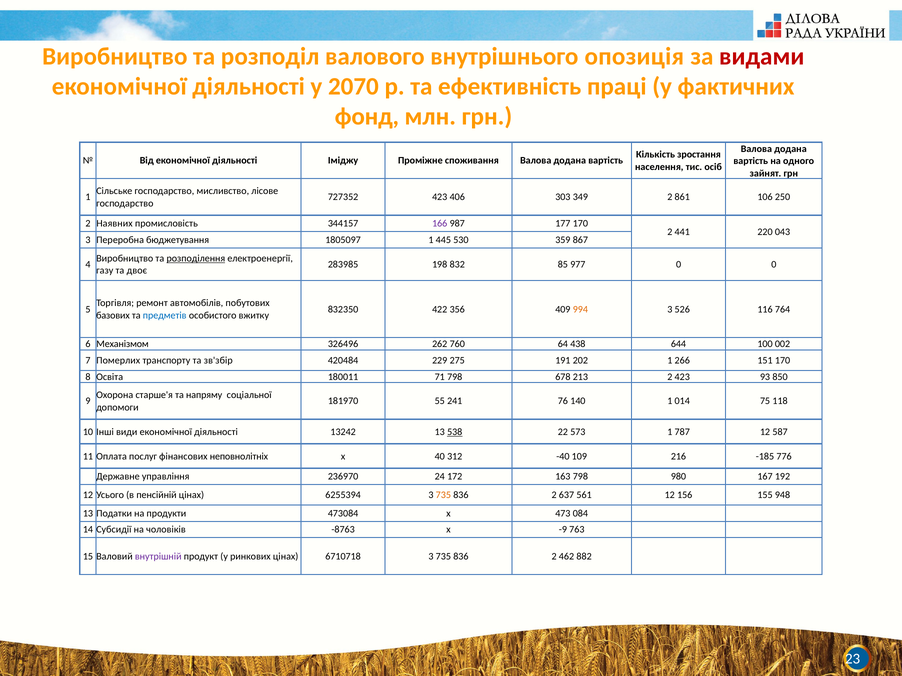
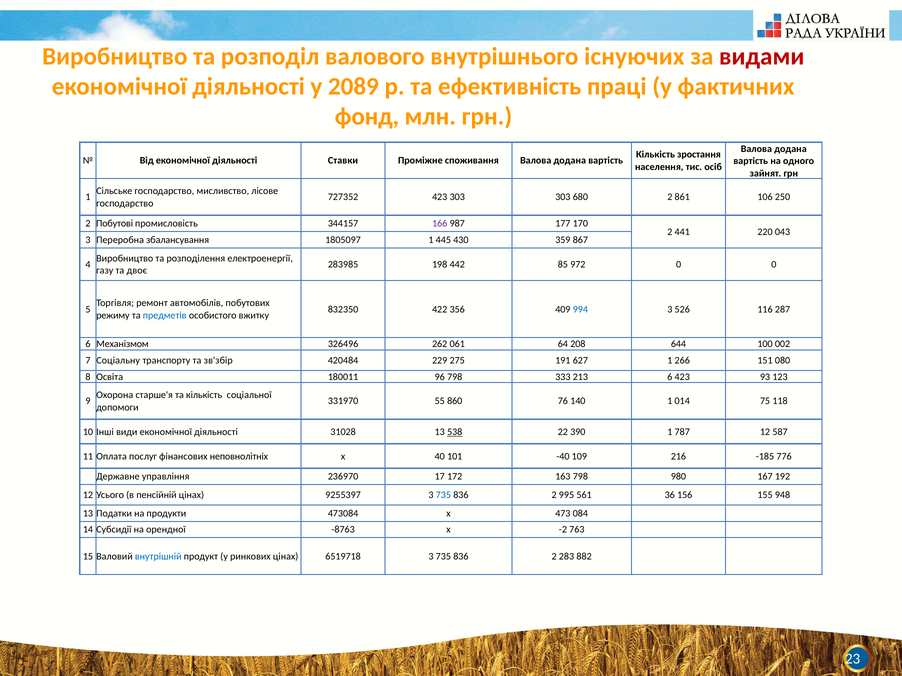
опозиція: опозиція -> існуючих (634, 57)
2070: 2070 -> 2089 (353, 87)
Іміджу: Іміджу -> Ставки (343, 161)
423 406: 406 -> 303 (457, 197)
349: 349 -> 680 (580, 197)
Наявних: Наявних -> Побутові (115, 224)
бюджетування: бюджетування -> збалансування (178, 240)
530: 530 -> 430 (461, 240)
розподілення underline: present -> none (196, 258)
832: 832 -> 442 (457, 265)
977: 977 -> 972 (578, 265)
994 colour: orange -> blue (580, 310)
764: 764 -> 287 (783, 310)
базових: базових -> режиму (113, 316)
760: 760 -> 061 (457, 344)
438: 438 -> 208 (578, 344)
Померлих: Померлих -> Соціальну (118, 361)
202: 202 -> 627 (580, 361)
151 170: 170 -> 080 (783, 361)
71: 71 -> 96 (440, 377)
678: 678 -> 333 (563, 377)
213 2: 2 -> 6 (670, 377)
850: 850 -> 123 (780, 377)
та напряму: напряму -> кількість (204, 395)
181970: 181970 -> 331970 (343, 401)
241: 241 -> 860 (455, 401)
13242: 13242 -> 31028 (343, 432)
573: 573 -> 390 (578, 432)
312: 312 -> 101 (455, 457)
24: 24 -> 17 (440, 477)
6255394: 6255394 -> 9255397 (343, 495)
735 colour: orange -> blue (443, 495)
637: 637 -> 995 (566, 495)
561 12: 12 -> 36 (670, 495)
чоловіків: чоловіків -> орендної (166, 530)
-9: -9 -> -2 (563, 530)
внутрішній colour: purple -> blue (158, 557)
6710718: 6710718 -> 6519718 (343, 557)
462: 462 -> 283 (566, 557)
